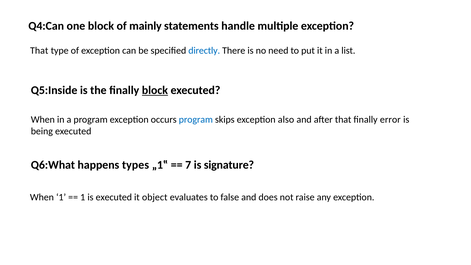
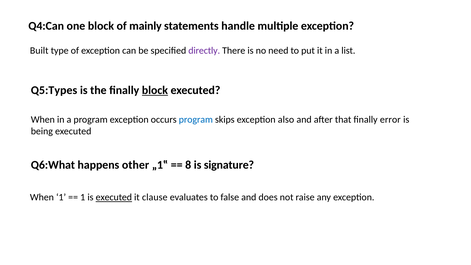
That: That -> Built (39, 51)
directly colour: blue -> purple (204, 51)
Q5:Inside: Q5:Inside -> Q5:Types (54, 90)
types: types -> other (136, 165)
7: 7 -> 8 (188, 165)
executed underline: none -> present (114, 197)
object: object -> clause (155, 197)
